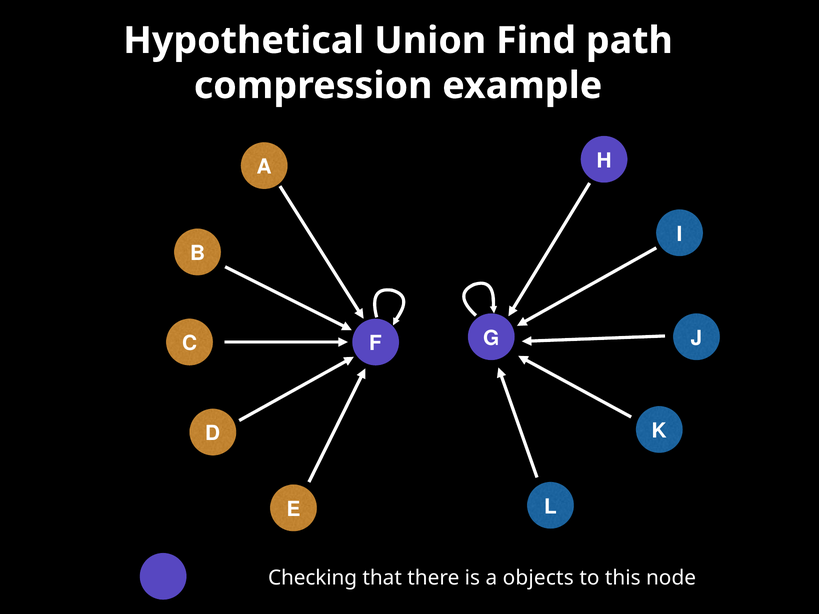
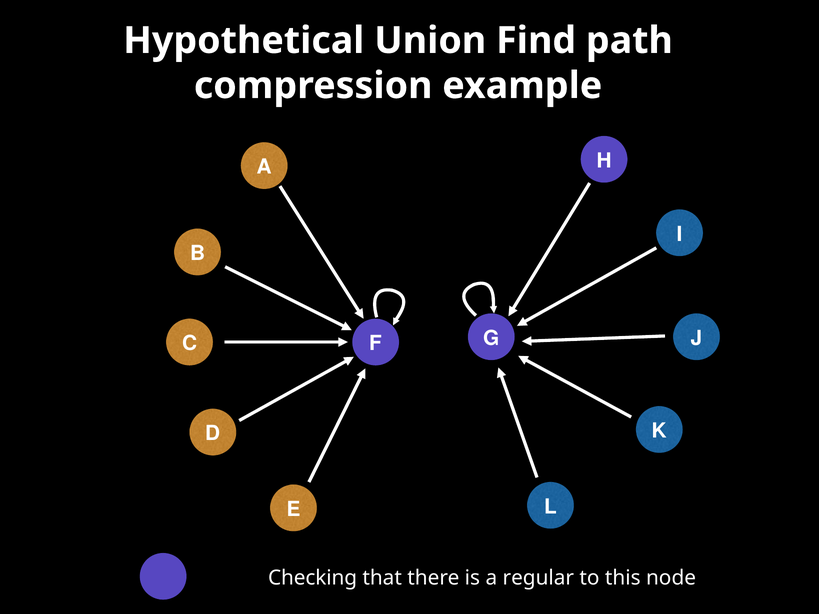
objects: objects -> regular (538, 578)
